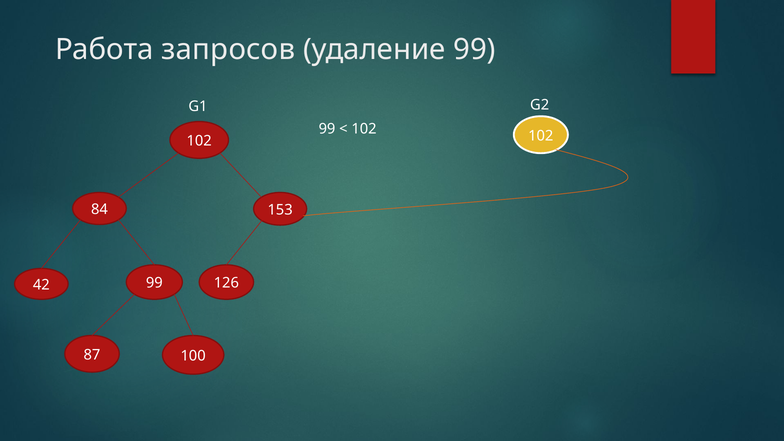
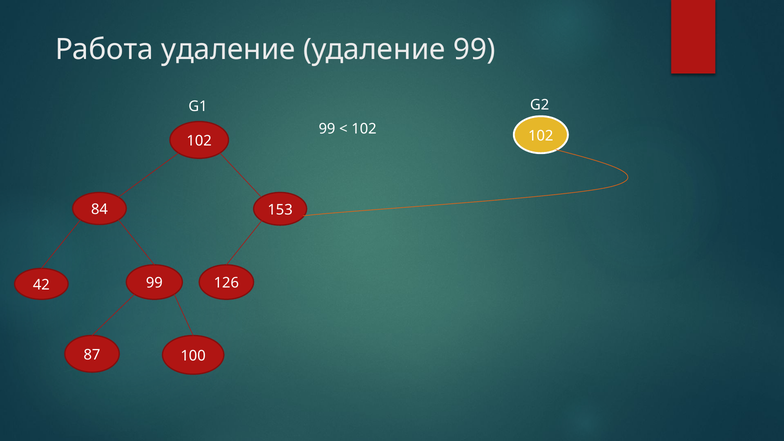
Работа запросов: запросов -> удаление (228, 50)
